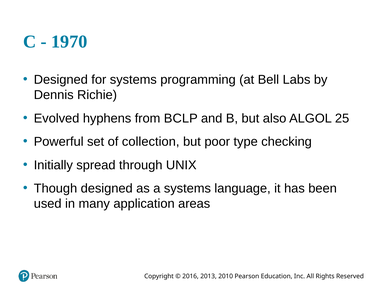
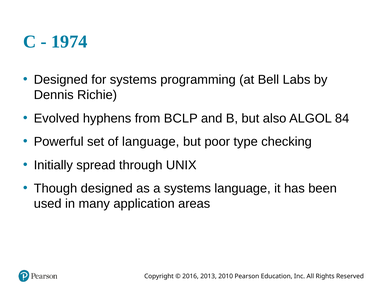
1970: 1970 -> 1974 (69, 42)
25: 25 -> 84 (342, 118)
of collection: collection -> language (151, 142)
